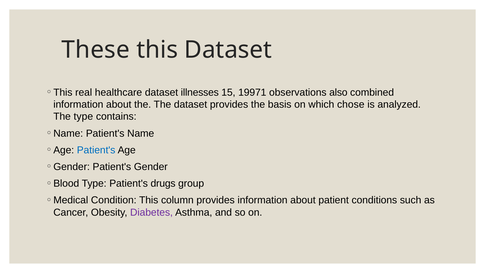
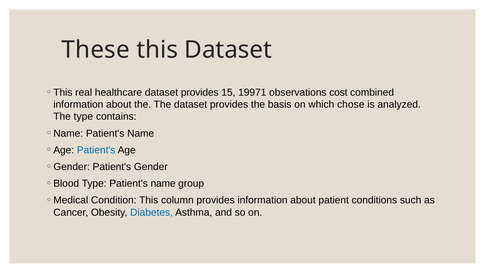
healthcare dataset illnesses: illnesses -> provides (200, 92)
also: also -> cost (338, 92)
Type Patient's drugs: drugs -> name (163, 183)
Diabetes colour: purple -> blue (152, 212)
